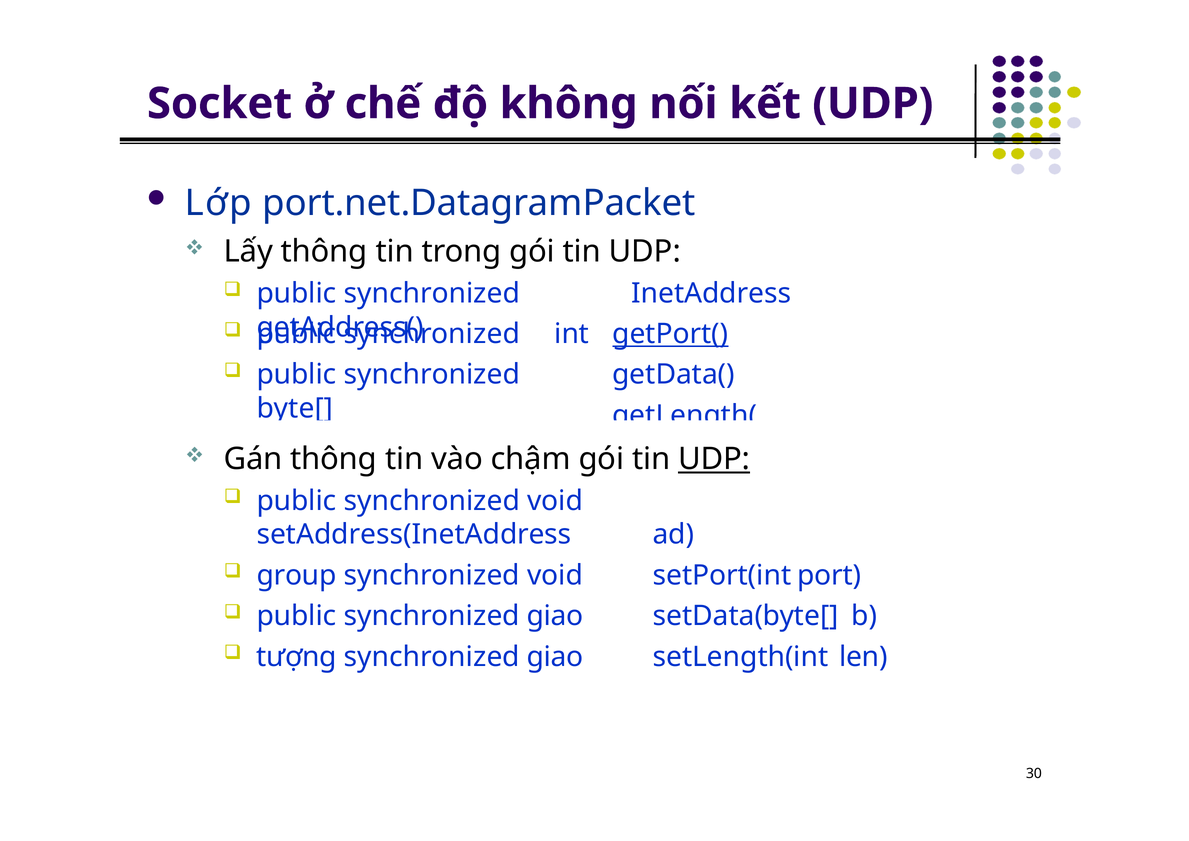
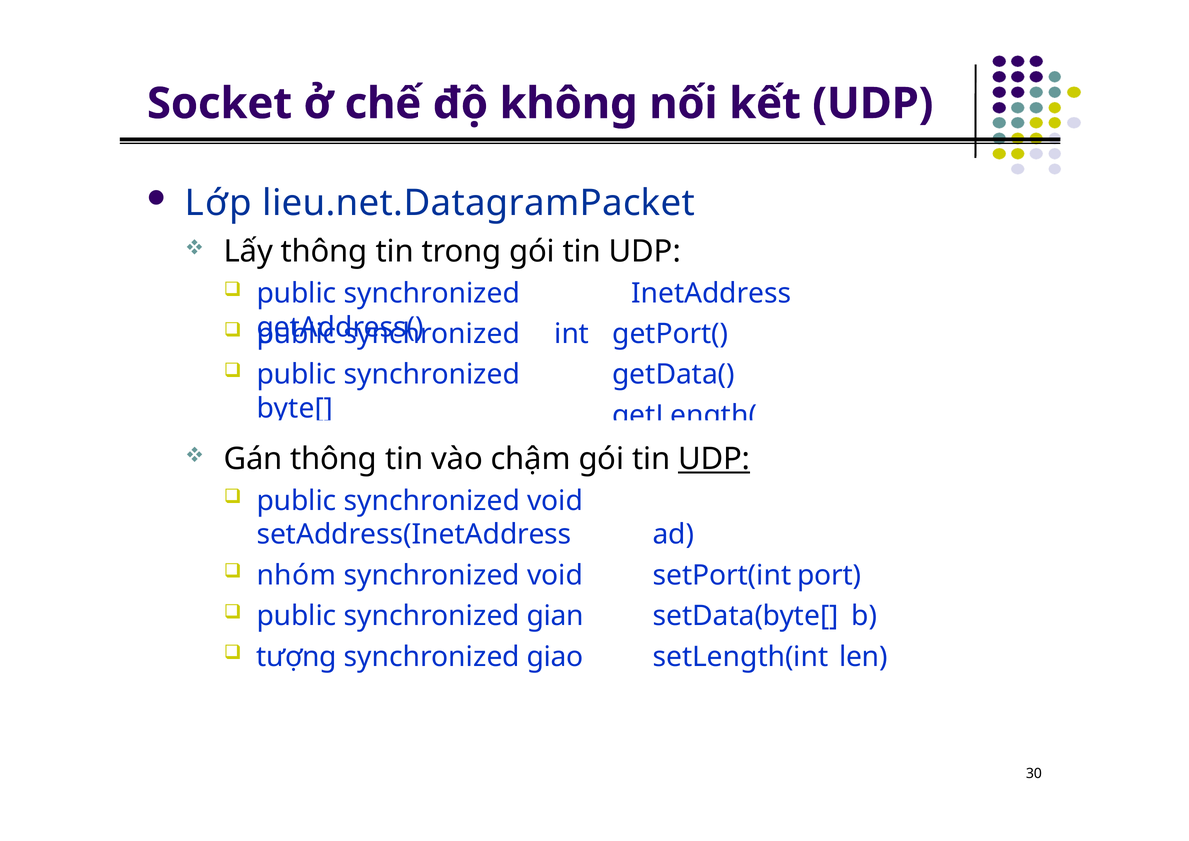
port.net.DatagramPacket: port.net.DatagramPacket -> lieu.net.DatagramPacket (479, 203)
getPort( underline: present -> none (670, 334)
group: group -> nhóm (296, 575)
public synchronized giao: giao -> gian (555, 616)
